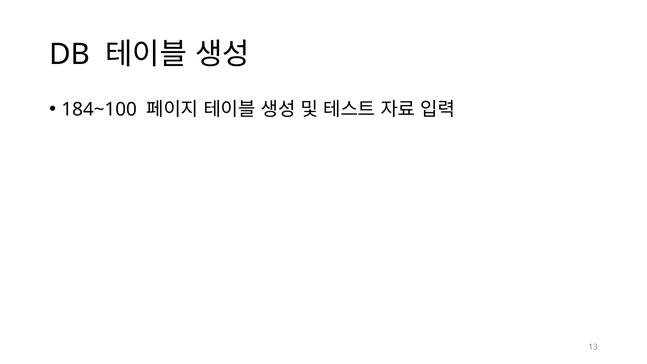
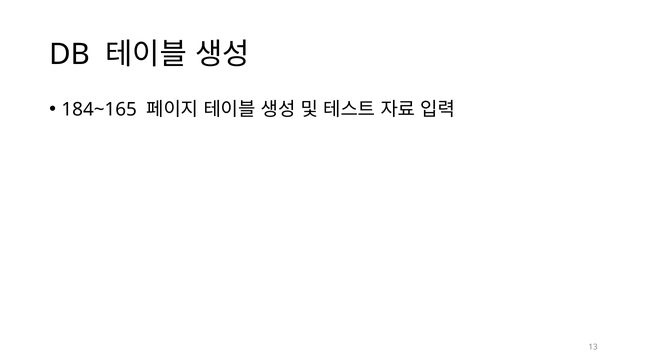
184~100: 184~100 -> 184~165 (99, 109)
